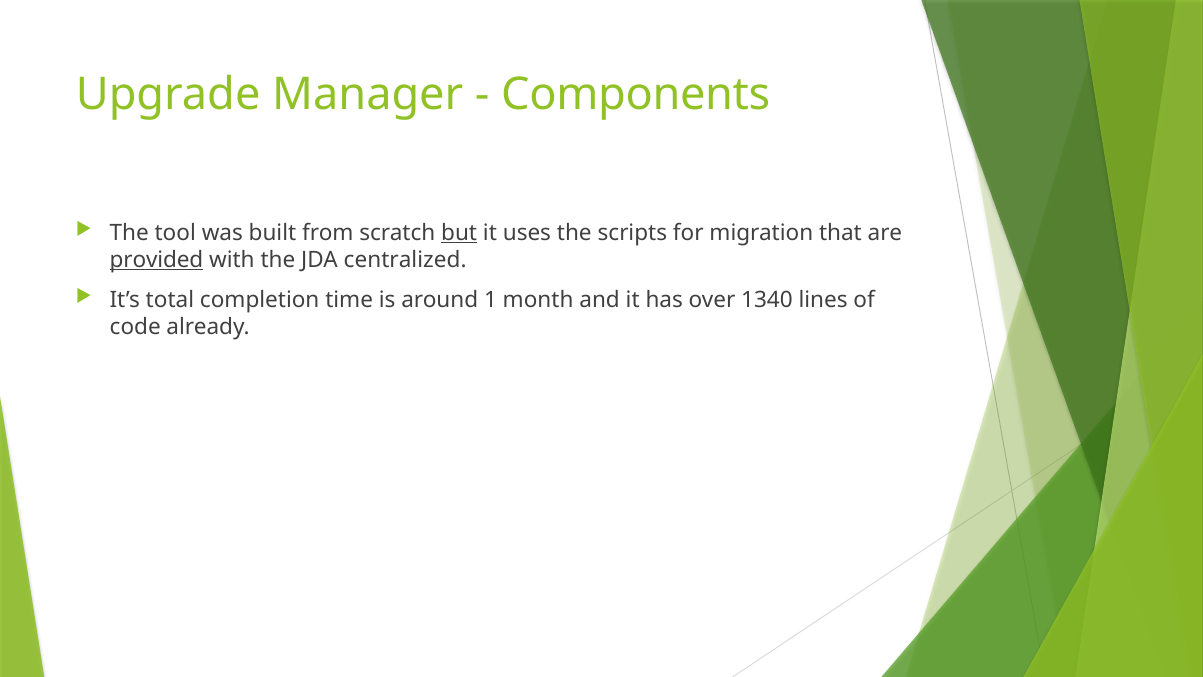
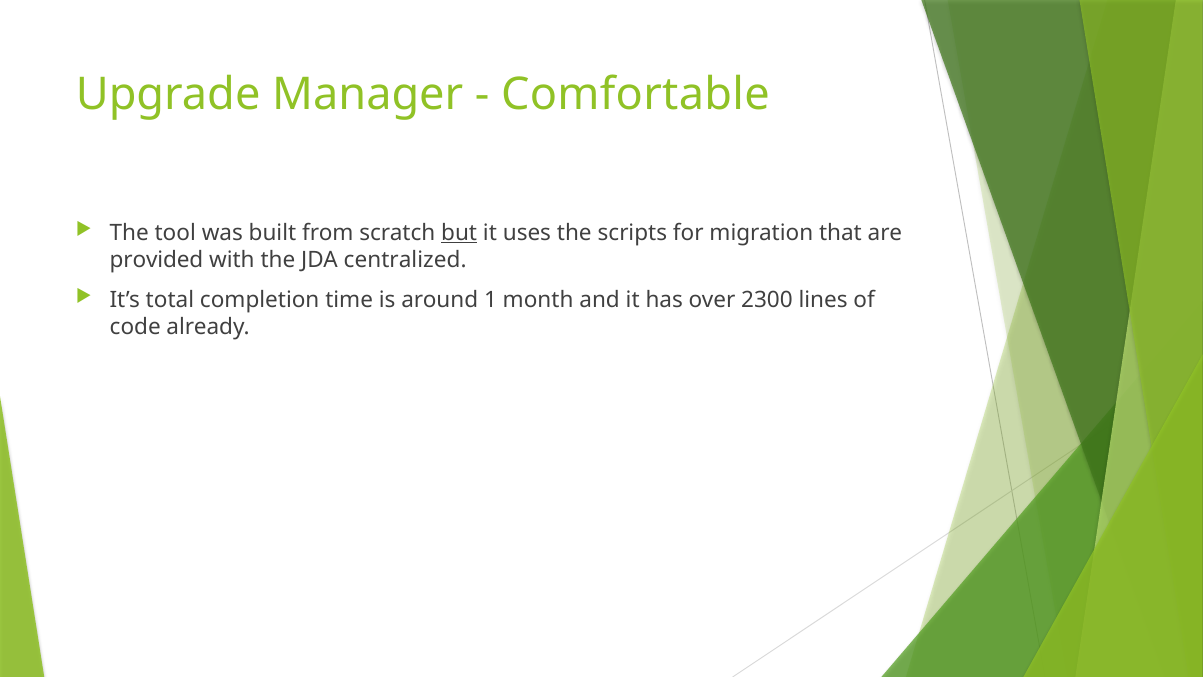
Components: Components -> Comfortable (635, 95)
provided underline: present -> none (157, 260)
1340: 1340 -> 2300 (767, 299)
